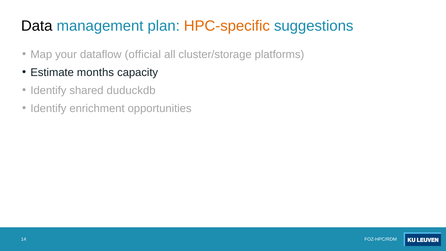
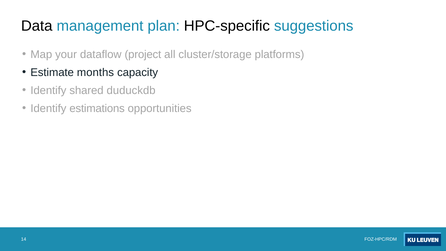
HPC-specific colour: orange -> black (227, 26)
official: official -> project (143, 54)
enrichment: enrichment -> estimations (97, 108)
